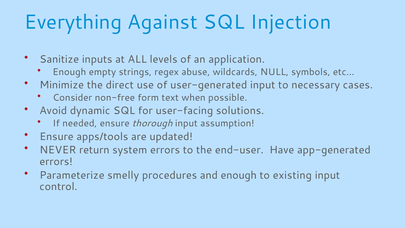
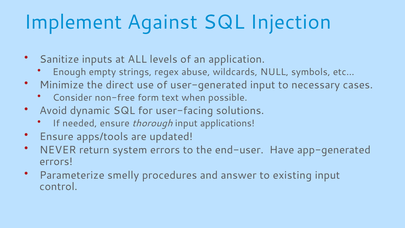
Everything: Everything -> Implement (73, 22)
assumption: assumption -> applications (227, 123)
and enough: enough -> answer (239, 175)
